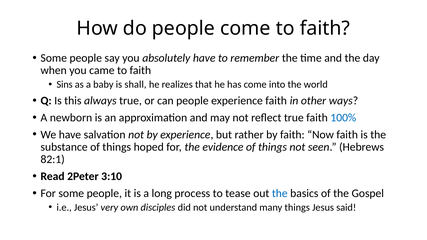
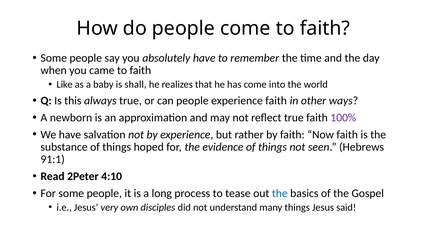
Sins: Sins -> Like (65, 85)
100% colour: blue -> purple (343, 118)
82:1: 82:1 -> 91:1 (53, 160)
3:10: 3:10 -> 4:10 (112, 177)
